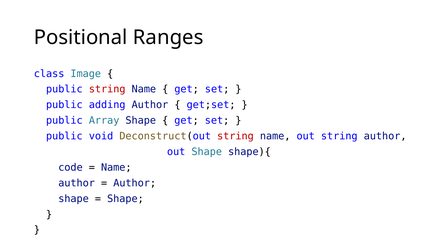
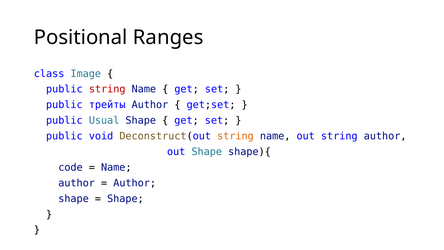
adding: adding -> трейты (107, 105)
Array: Array -> Usual (104, 120)
string colour: red -> orange (235, 136)
